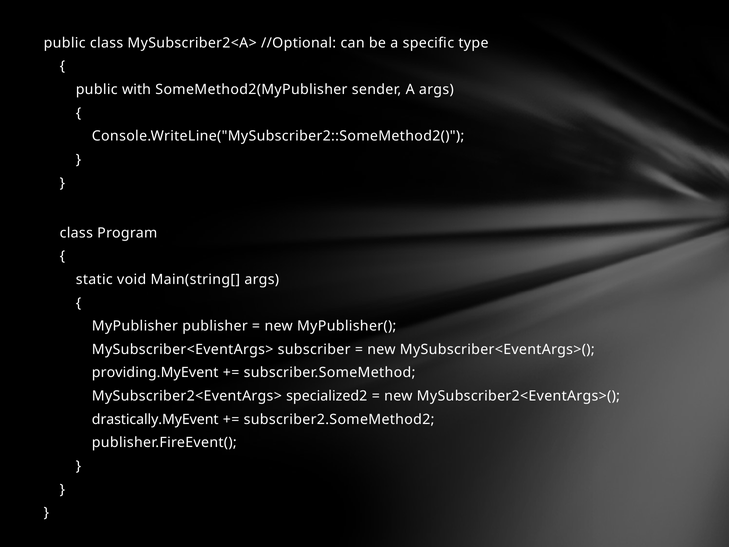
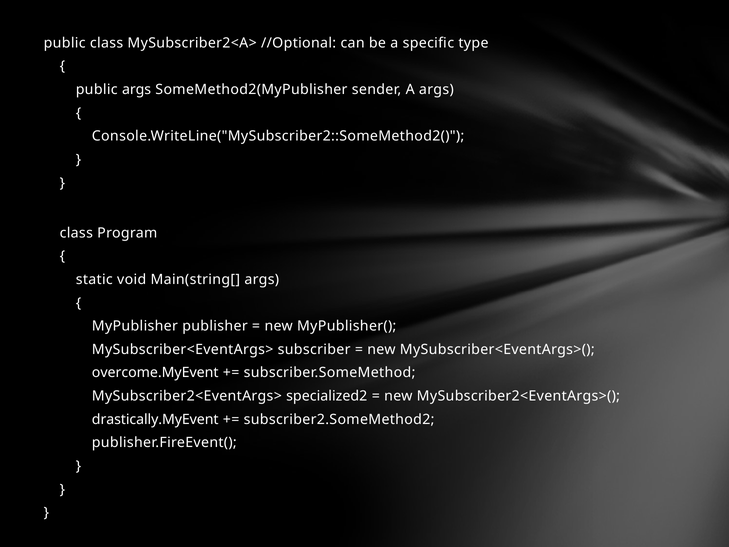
public with: with -> args (137, 90)
providing.MyEvent: providing.MyEvent -> overcome.MyEvent (155, 373)
